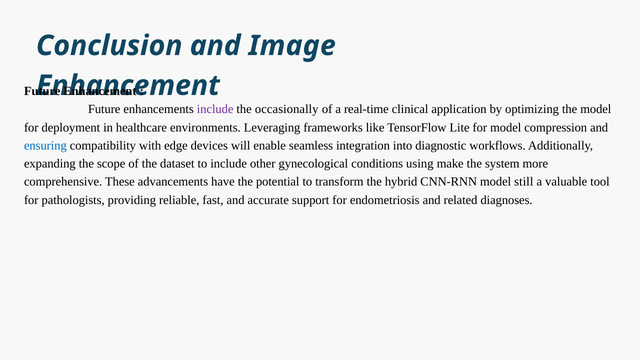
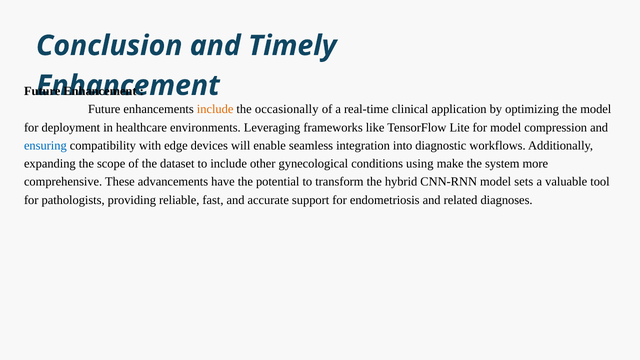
Image: Image -> Timely (292, 46)
include colour: purple -> orange (215, 109)
still: still -> sets (524, 182)
